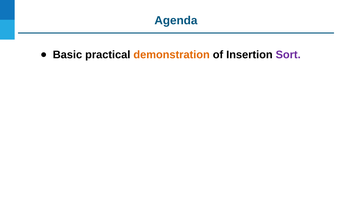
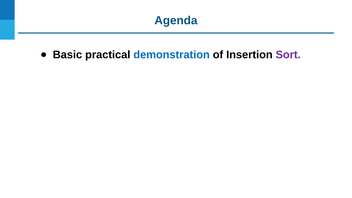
demonstration colour: orange -> blue (172, 55)
